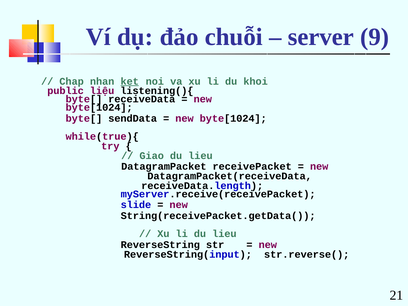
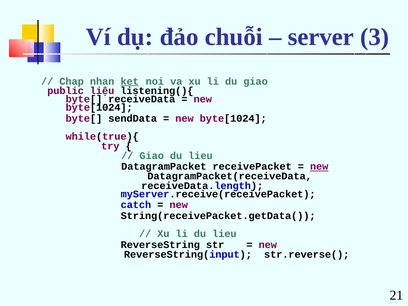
9: 9 -> 3 (375, 37)
du khoi: khoi -> giao (256, 81)
new underline: none -> present (319, 167)
slide: slide -> catch (136, 205)
